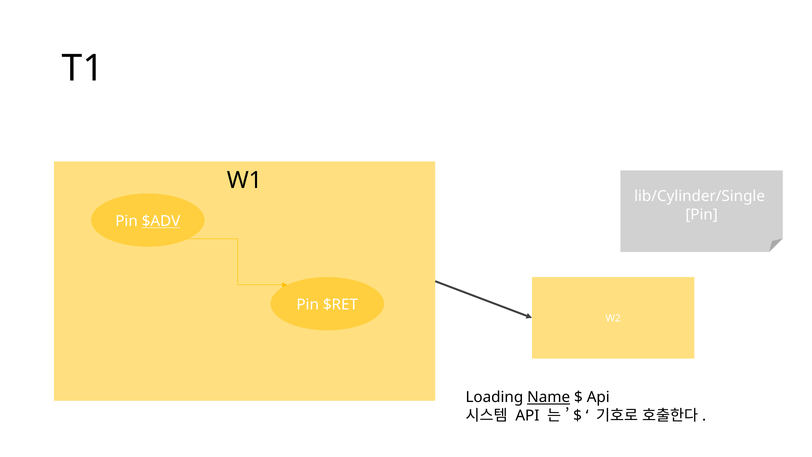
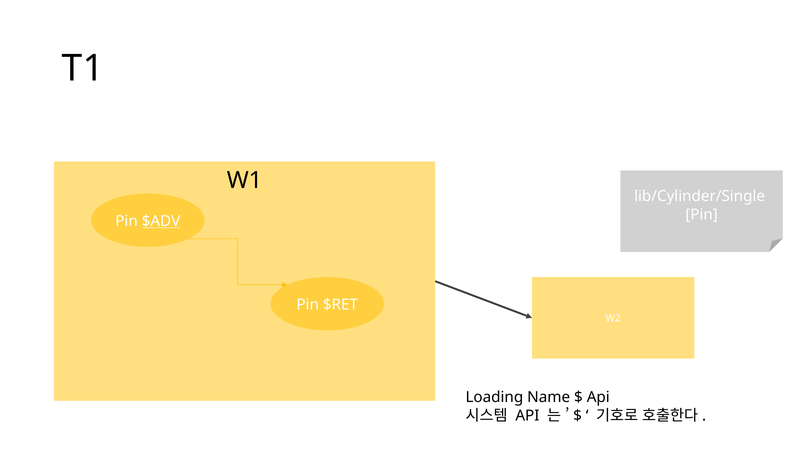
Name underline: present -> none (549, 397)
